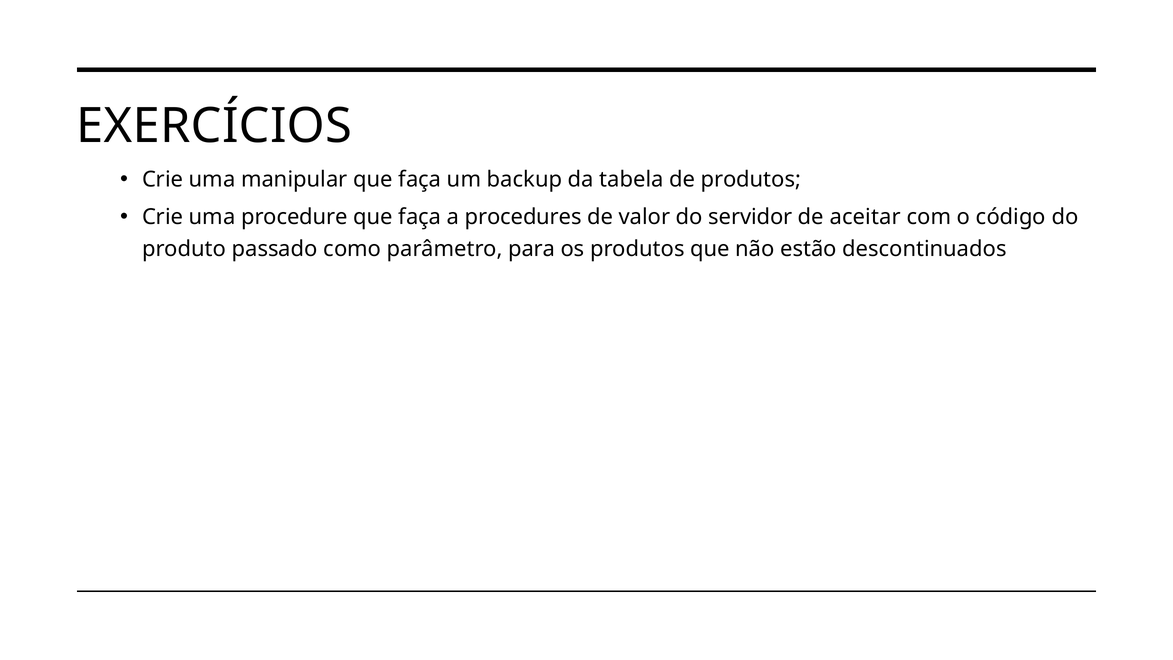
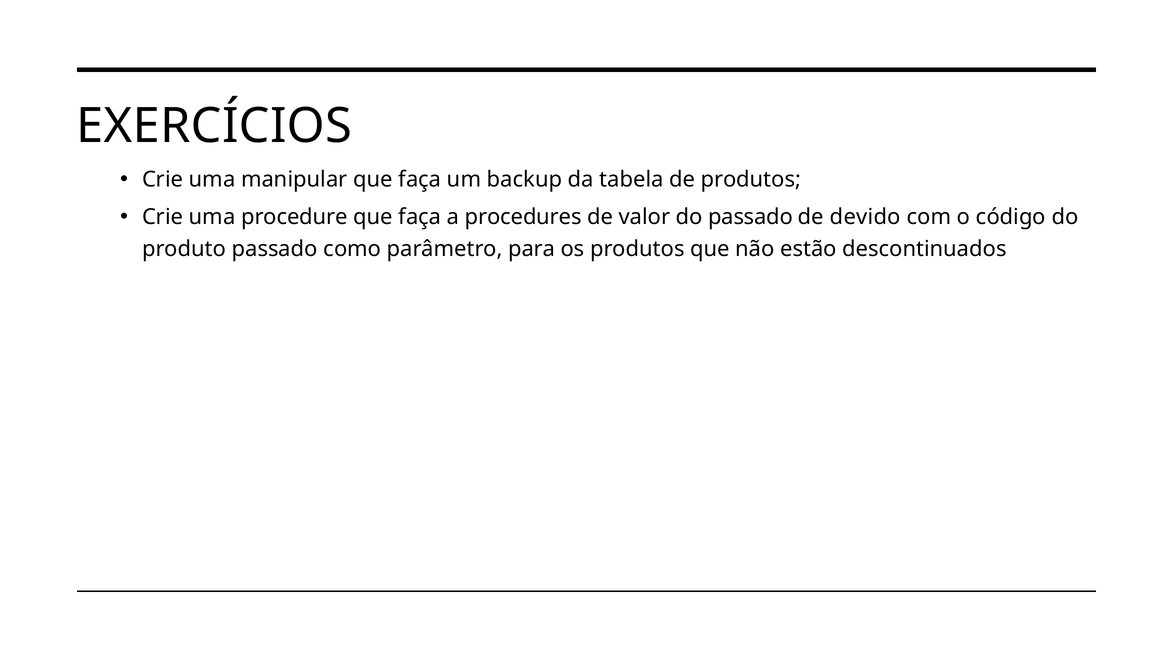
do servidor: servidor -> passado (750, 217)
aceitar: aceitar -> devido (865, 217)
